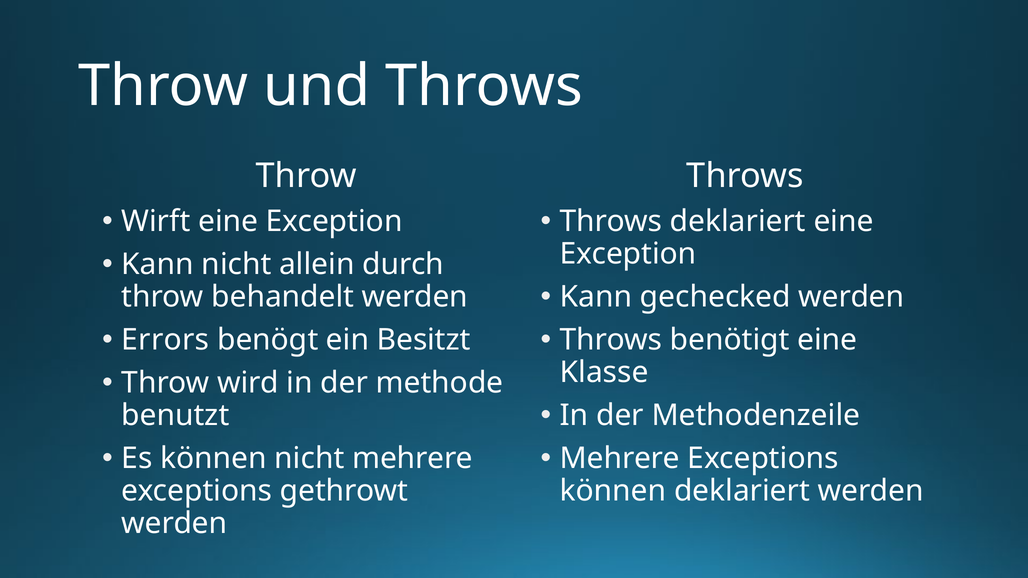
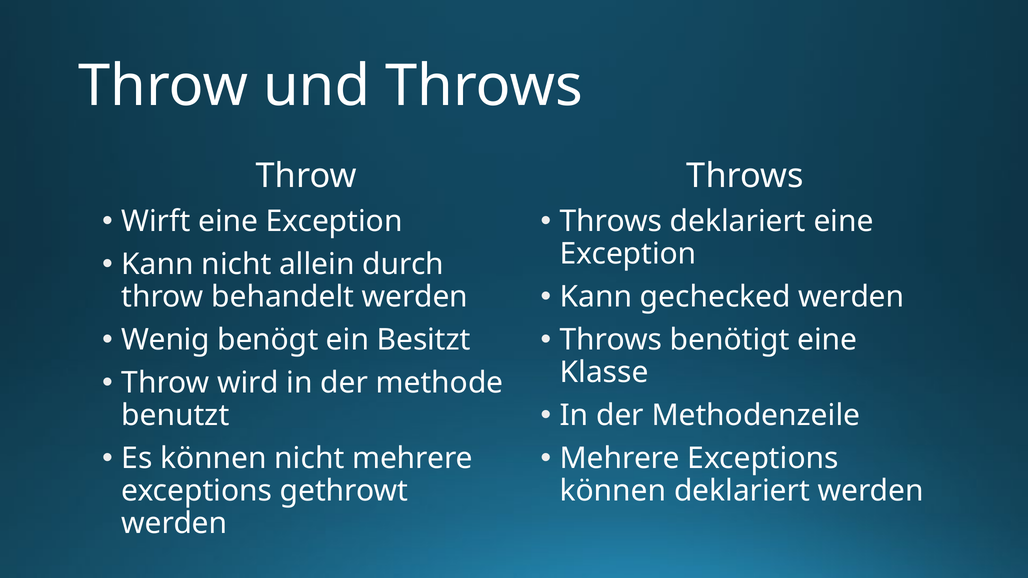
Errors: Errors -> Wenig (166, 340)
